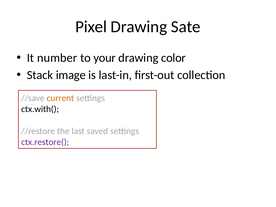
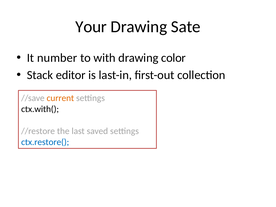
Pixel: Pixel -> Your (91, 27)
your: your -> with (105, 58)
image: image -> editor (71, 75)
ctx.restore( colour: purple -> blue (45, 142)
